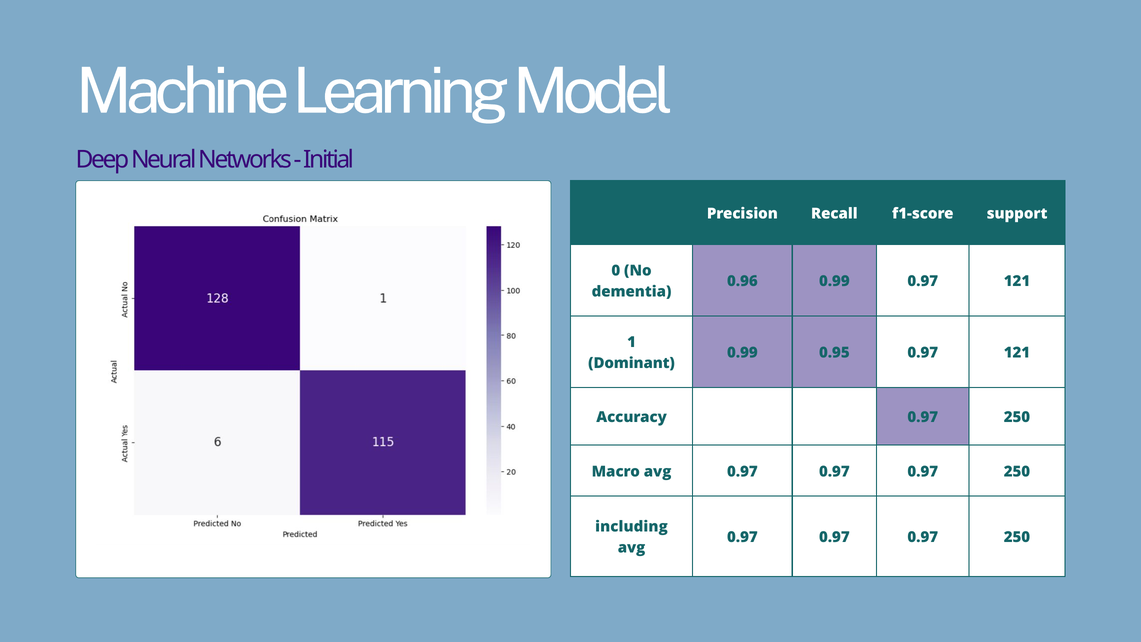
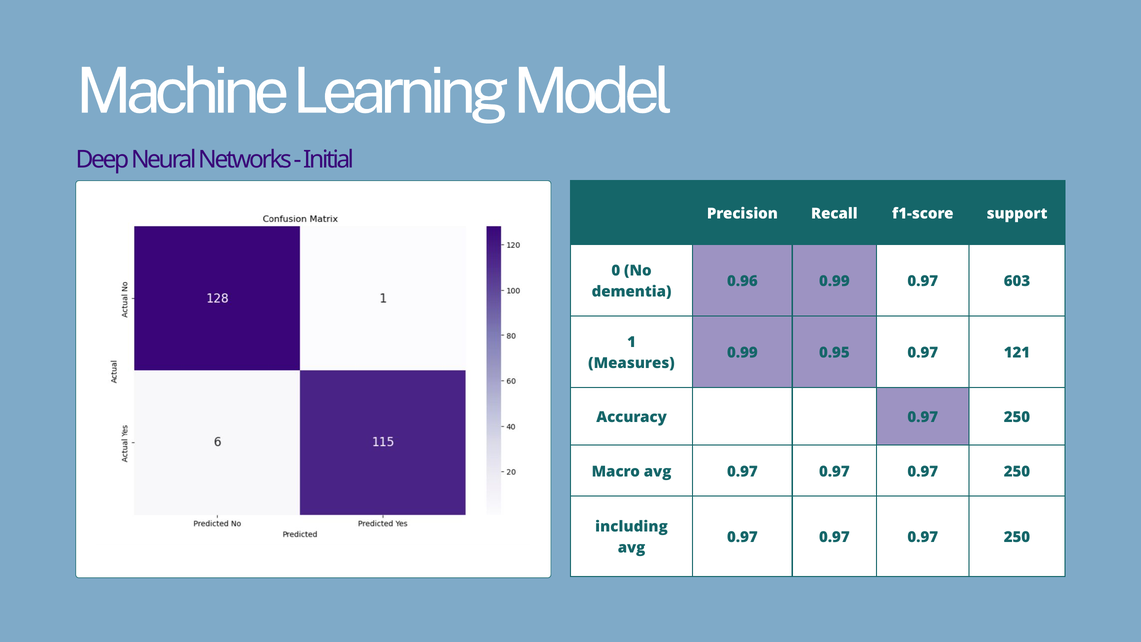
0.99 0.97 121: 121 -> 603 (1017, 281)
Dominant: Dominant -> Measures (631, 363)
